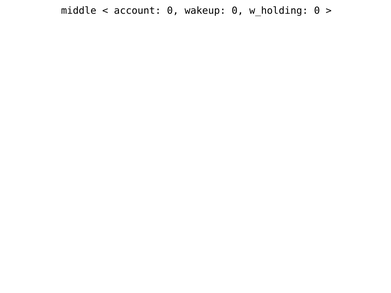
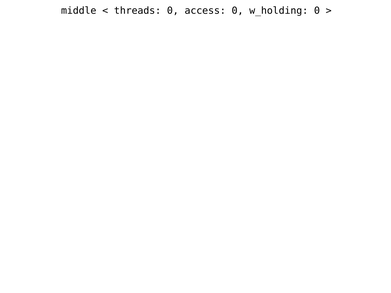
account: account -> threads (138, 11)
wakeup: wakeup -> access (205, 11)
